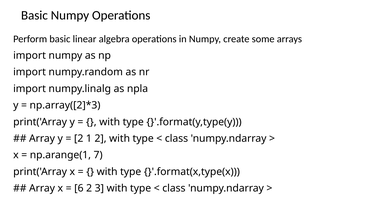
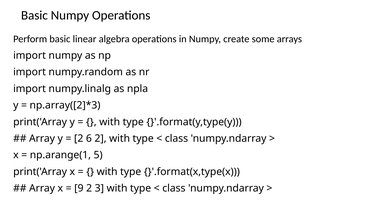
1: 1 -> 6 (89, 139)
7: 7 -> 5 (98, 155)
6: 6 -> 9 (79, 188)
